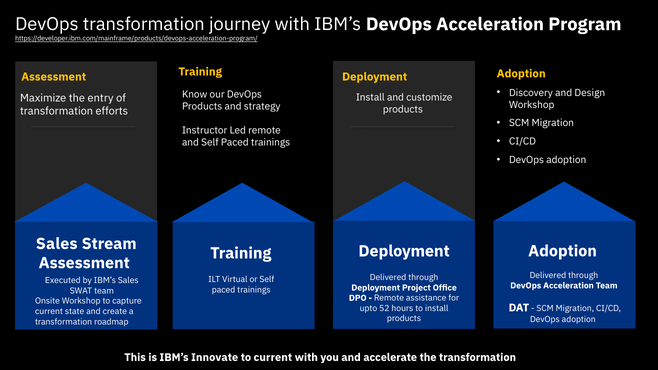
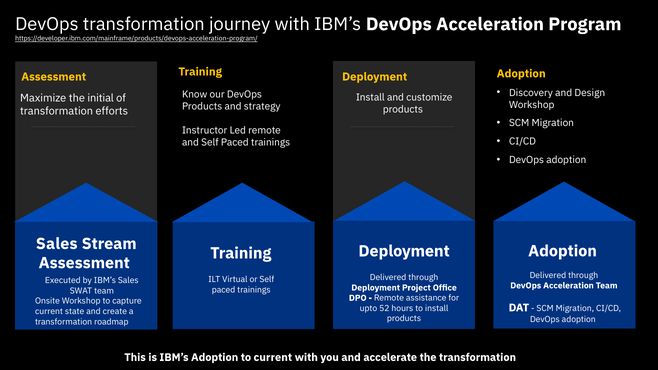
the entry: entry -> initial (101, 98)
IBM’s Innovate: Innovate -> Adoption (215, 357)
